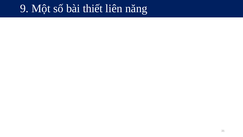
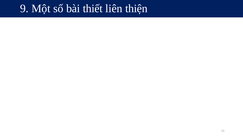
năng: năng -> thiện (136, 9)
